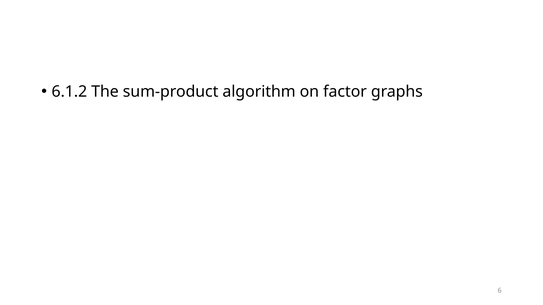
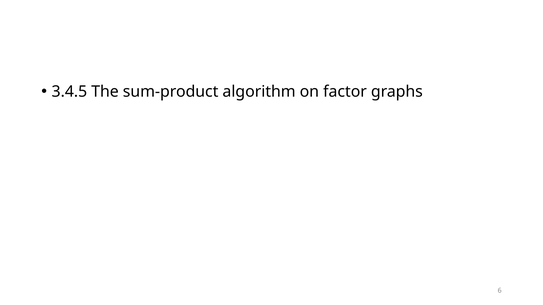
6.1.2: 6.1.2 -> 3.4.5 (69, 92)
